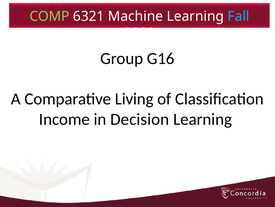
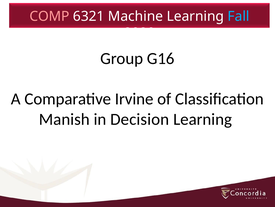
COMP colour: light green -> pink (50, 16)
Living: Living -> Irvine (134, 99)
Income: Income -> Manish (64, 119)
